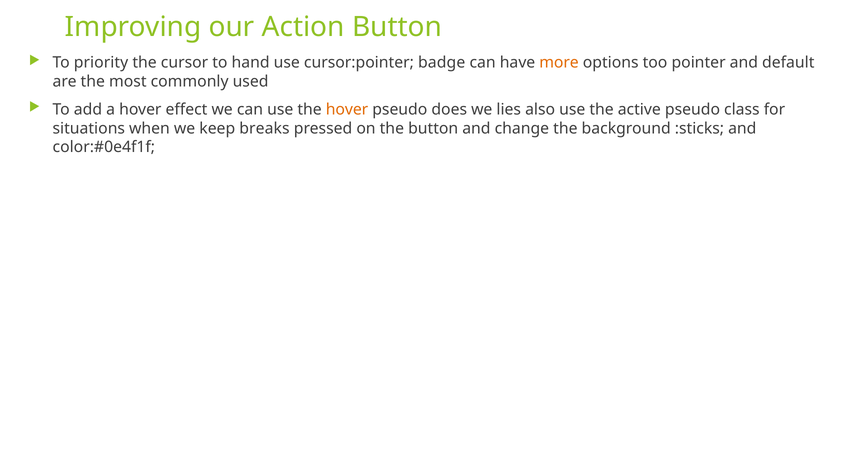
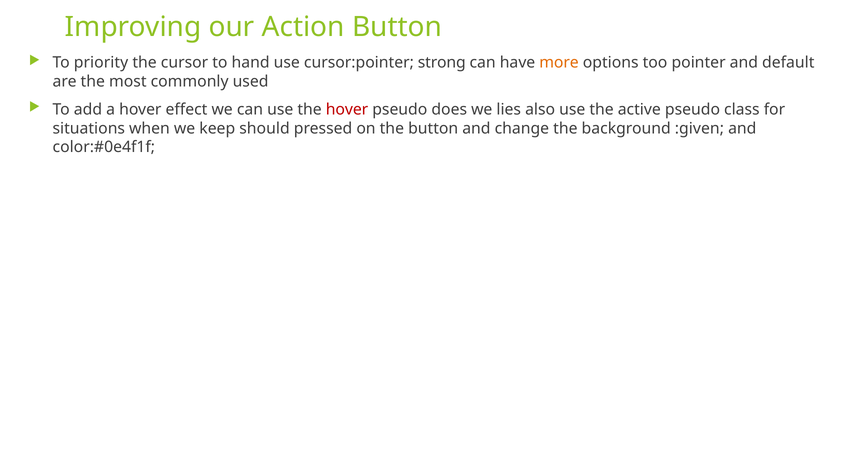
badge: badge -> strong (442, 63)
hover colour: orange -> red (347, 109)
breaks: breaks -> should (265, 128)
:sticks: :sticks -> :given (699, 128)
